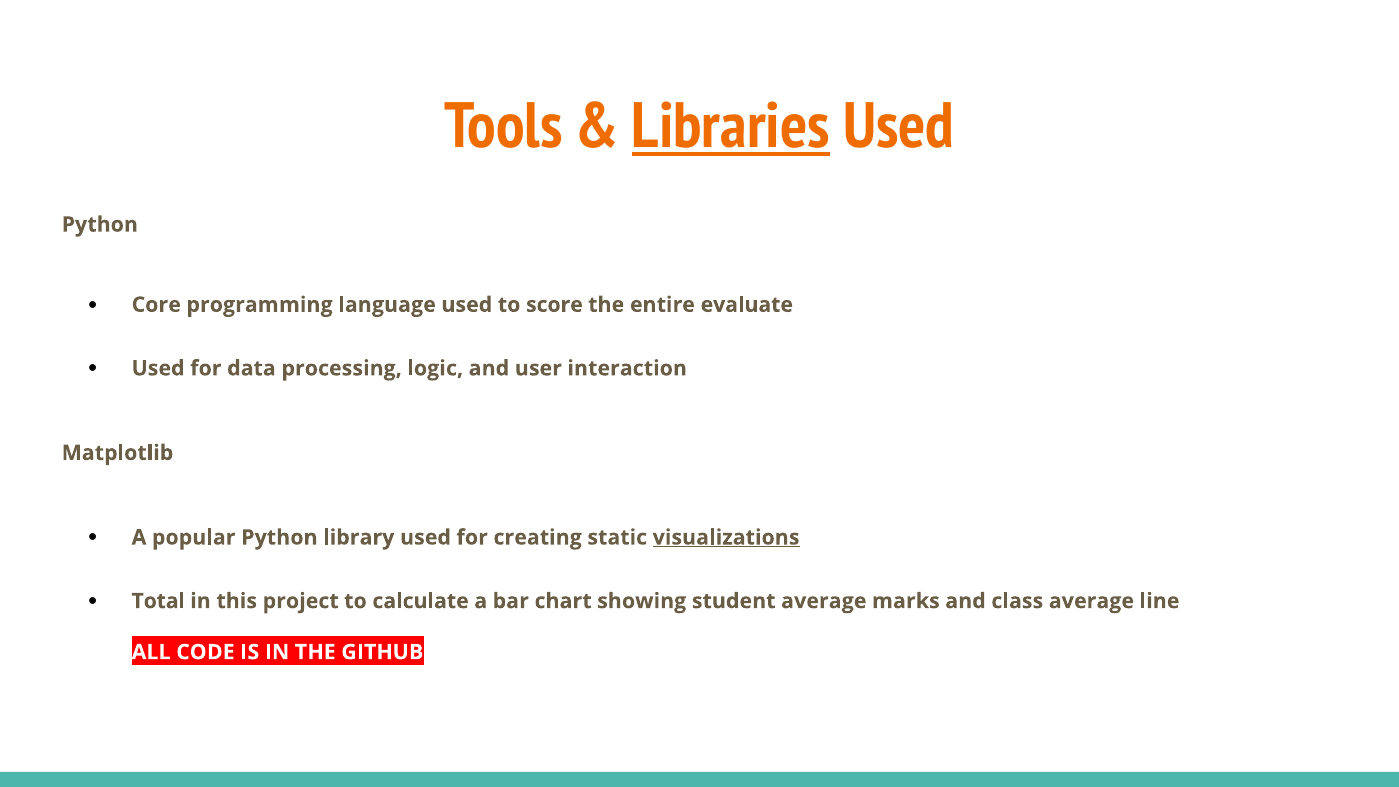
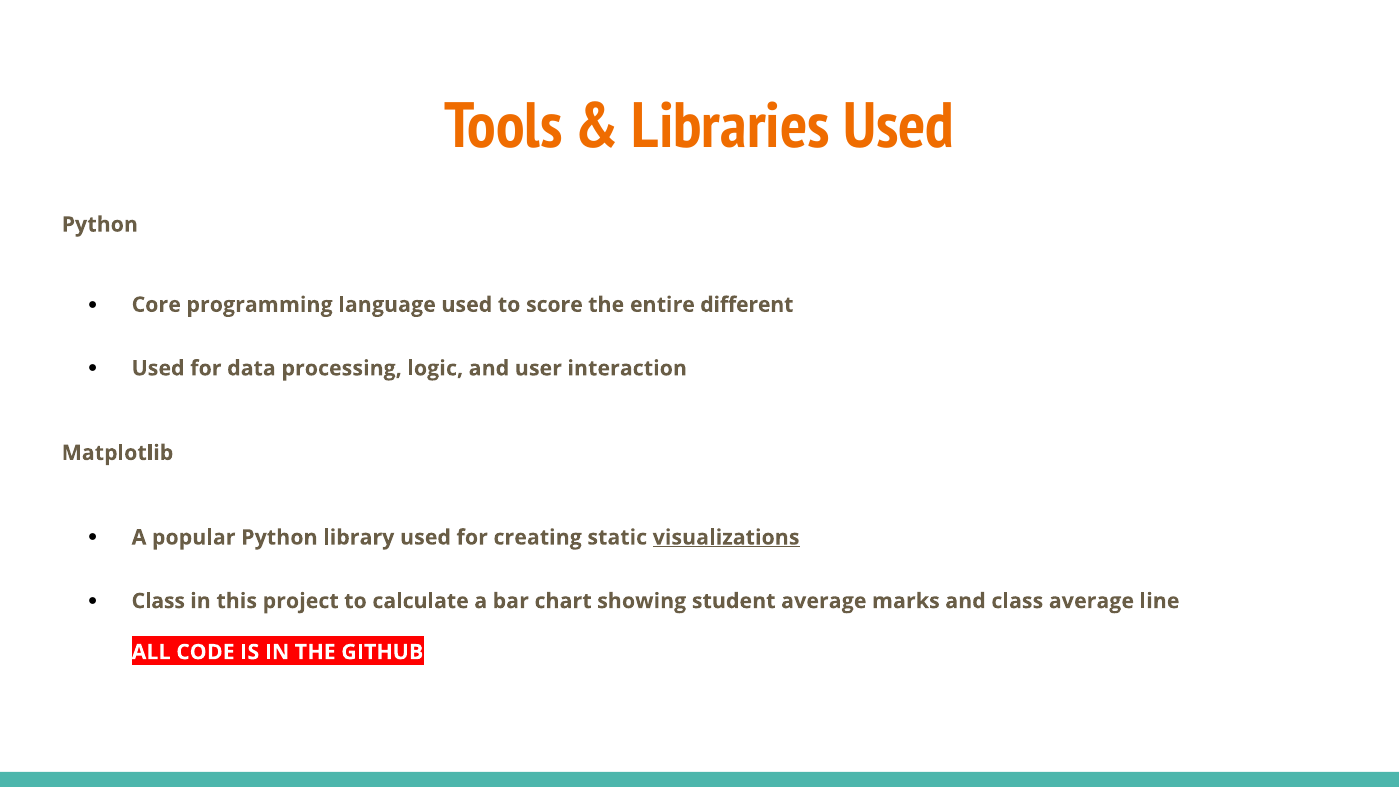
Libraries underline: present -> none (731, 126)
evaluate: evaluate -> different (747, 305)
Total: Total -> Class (158, 601)
